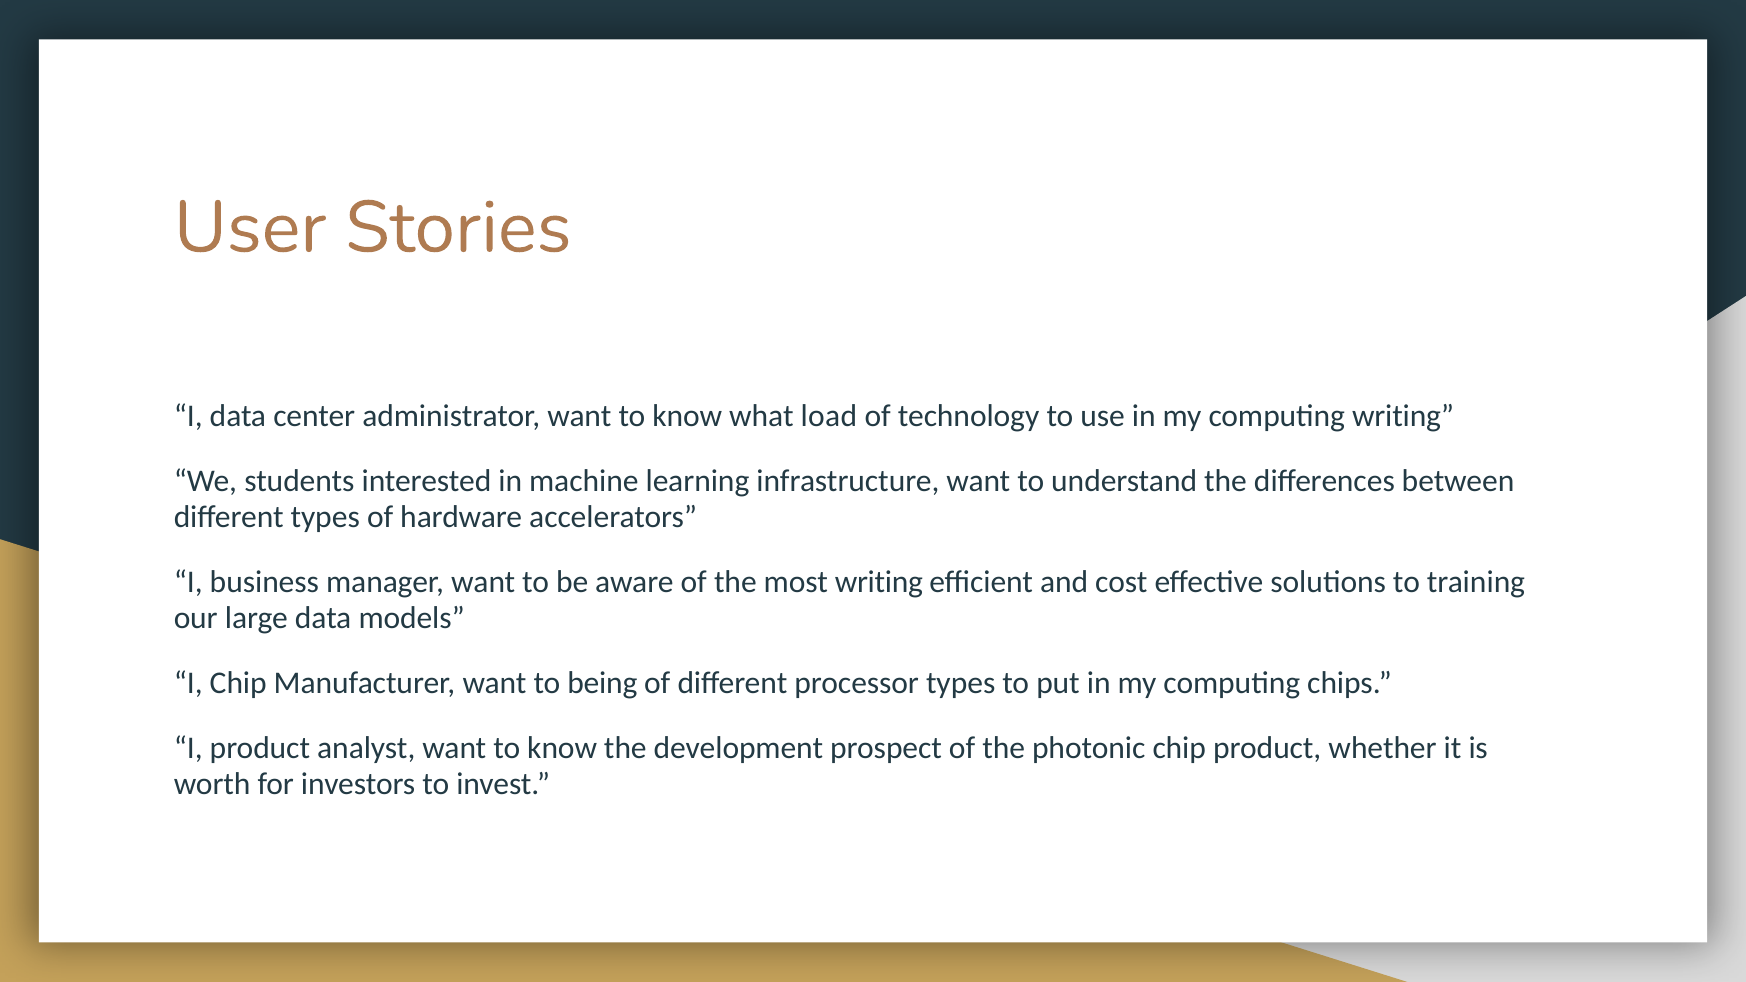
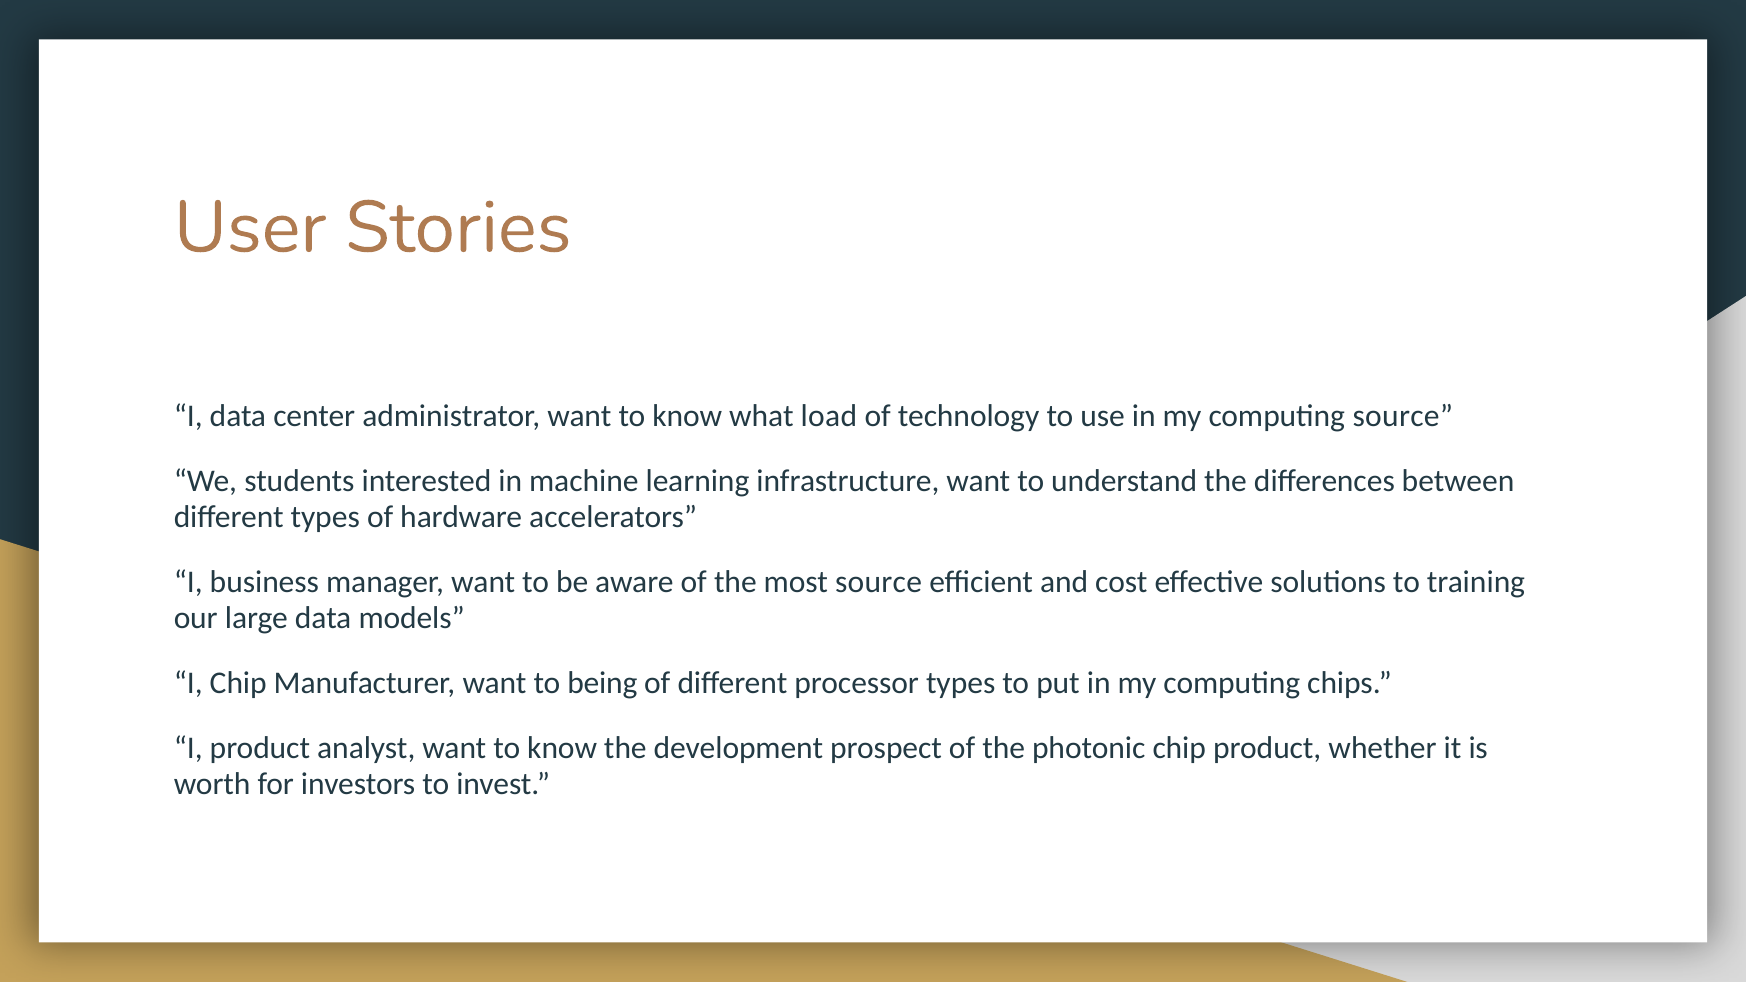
computing writing: writing -> source (1403, 416)
most writing: writing -> source (879, 582)
